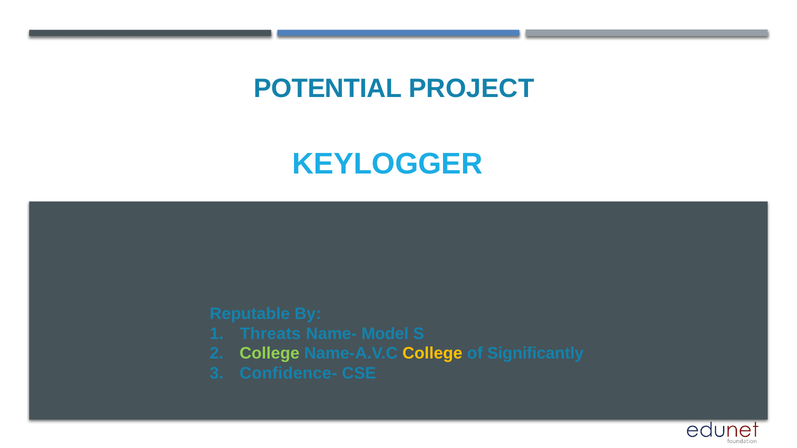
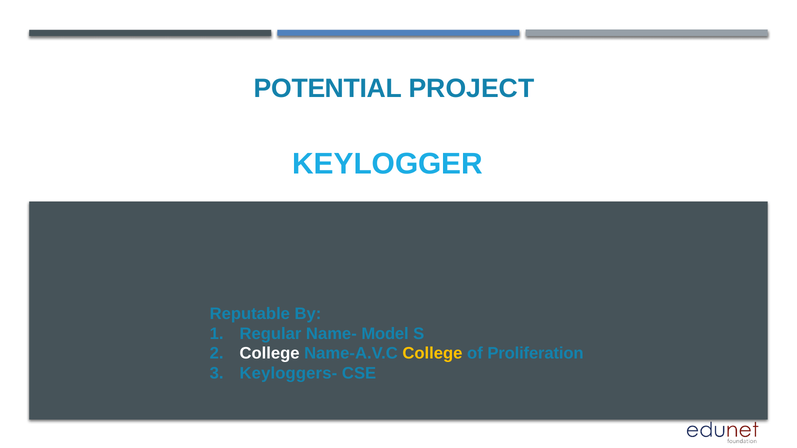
Threats: Threats -> Regular (270, 334)
College colour: light green -> white (270, 354)
Significantly: Significantly -> Proliferation (535, 354)
Confidence-: Confidence- -> Keyloggers- (288, 374)
